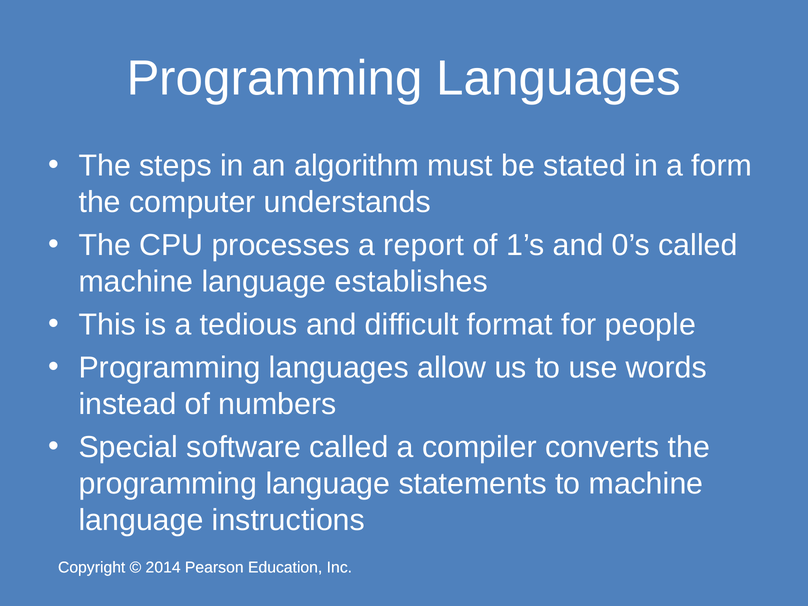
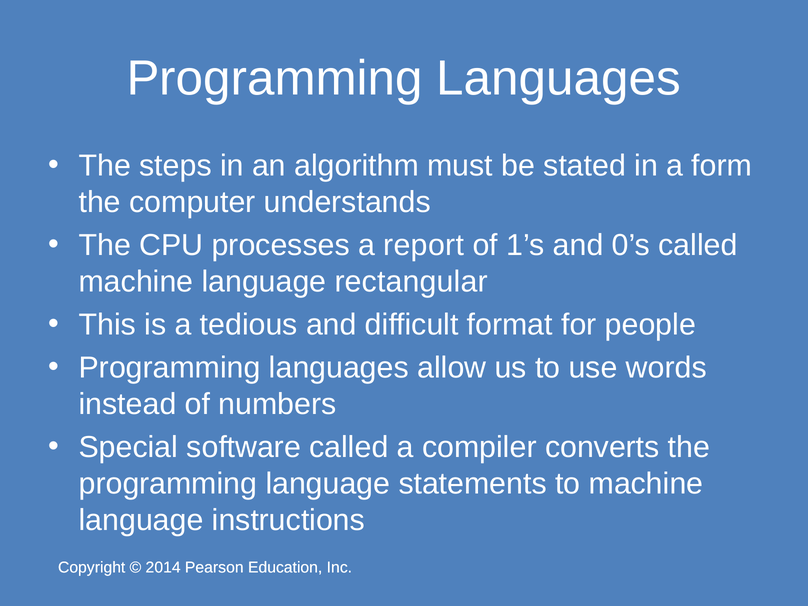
establishes: establishes -> rectangular (411, 282)
